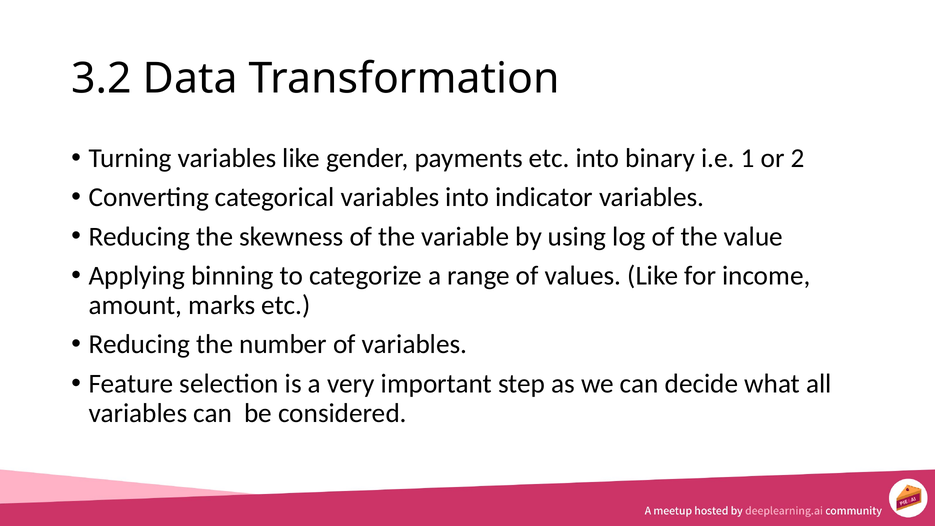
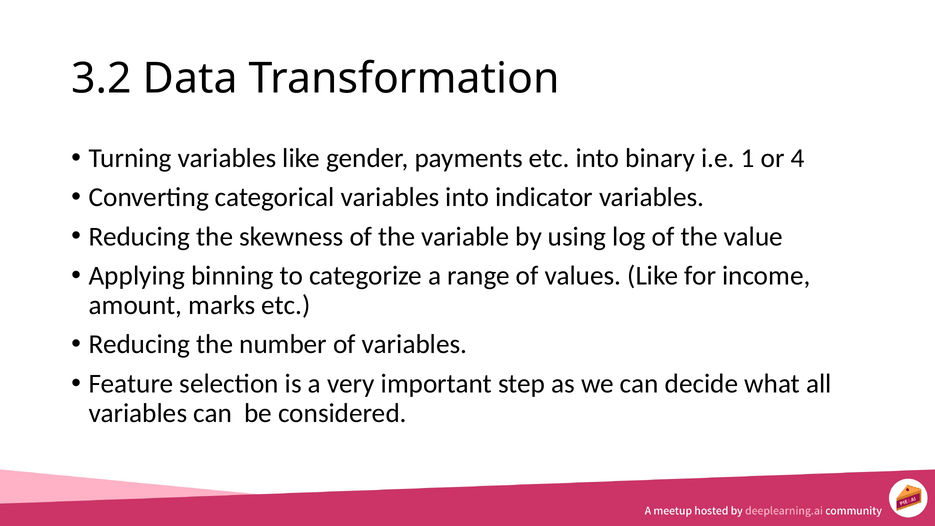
2: 2 -> 4 (798, 158)
